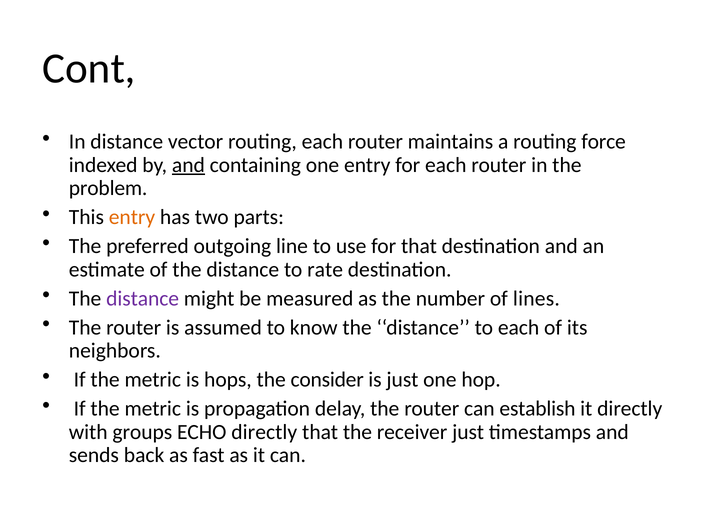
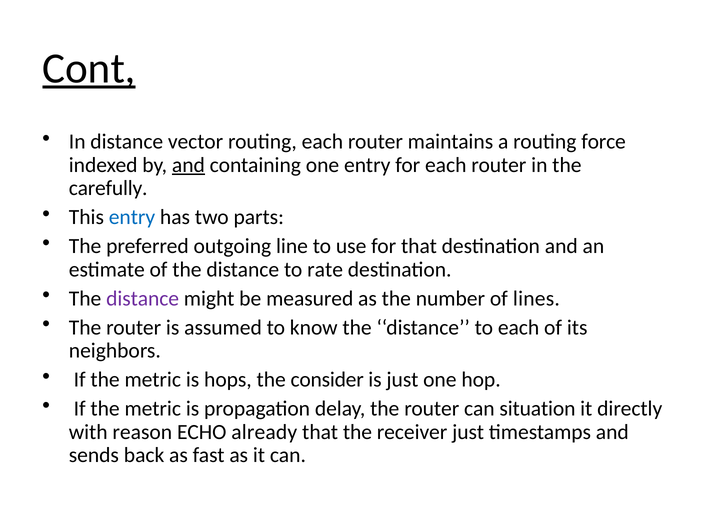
Cont underline: none -> present (89, 68)
problem: problem -> carefully (108, 188)
entry colour: orange -> blue (132, 217)
establish: establish -> situation (537, 408)
groups: groups -> reason (142, 432)
ECHO directly: directly -> already (264, 432)
